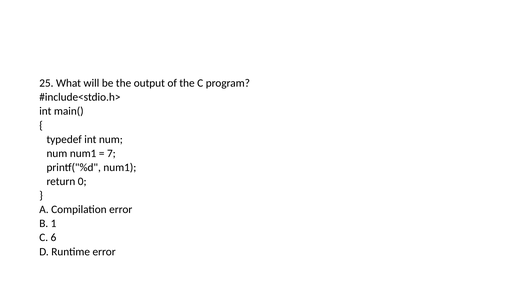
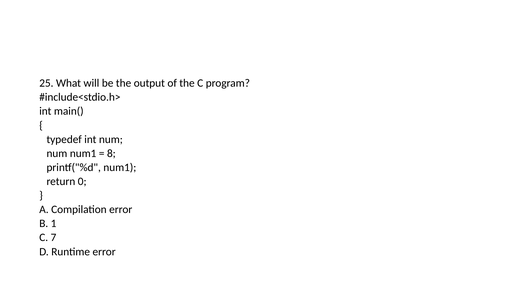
7: 7 -> 8 (111, 153)
6: 6 -> 7 (53, 237)
